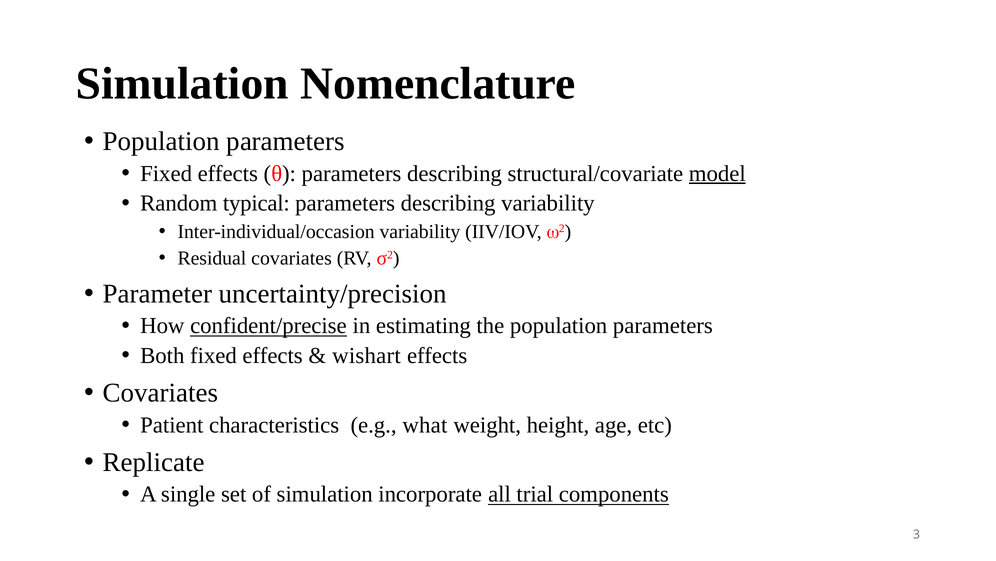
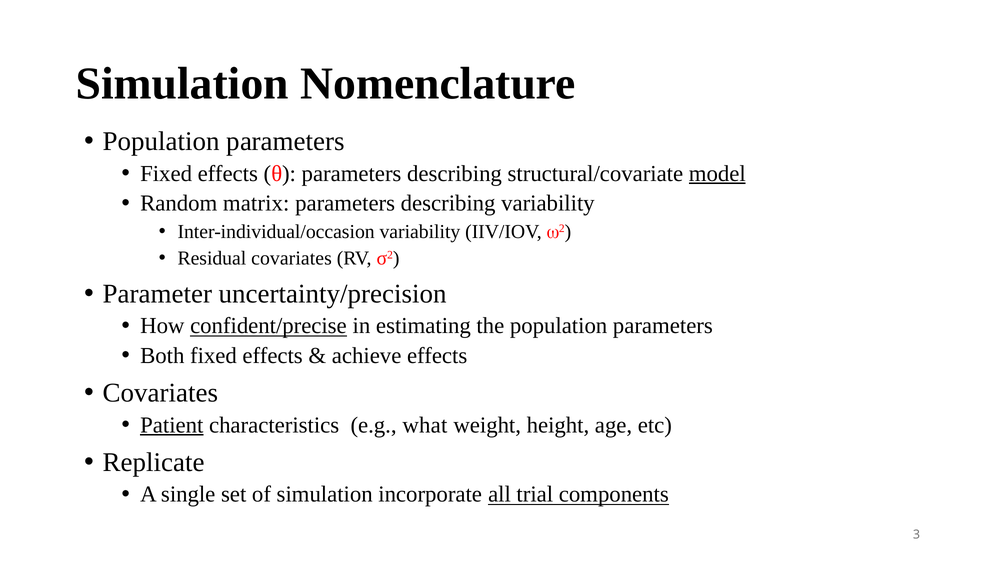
typical: typical -> matrix (256, 203)
wishart: wishart -> achieve (367, 355)
Patient underline: none -> present (172, 424)
